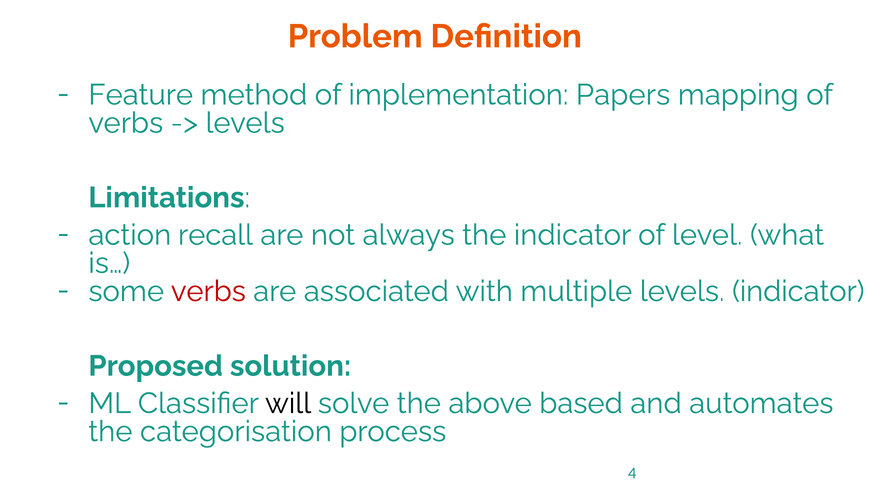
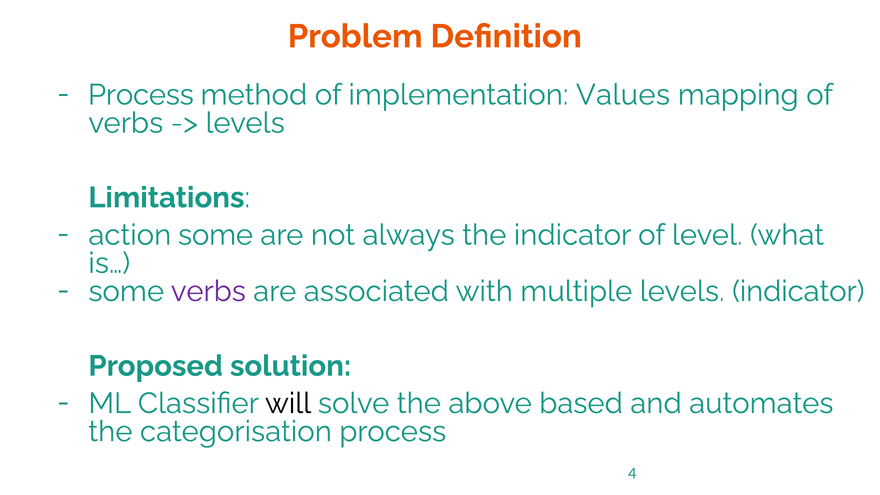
Feature: Feature -> Process (141, 95)
Papers: Papers -> Values (623, 95)
action recall: recall -> some (216, 235)
verbs colour: red -> purple (208, 291)
